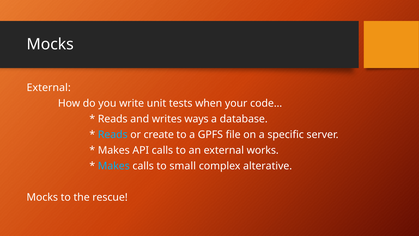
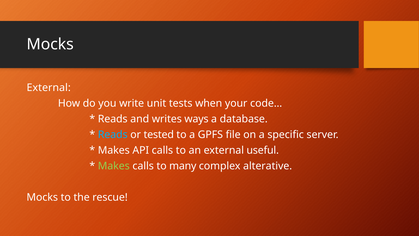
create: create -> tested (159, 135)
works: works -> useful (263, 150)
Makes colour: light blue -> light green (114, 166)
small: small -> many (183, 166)
